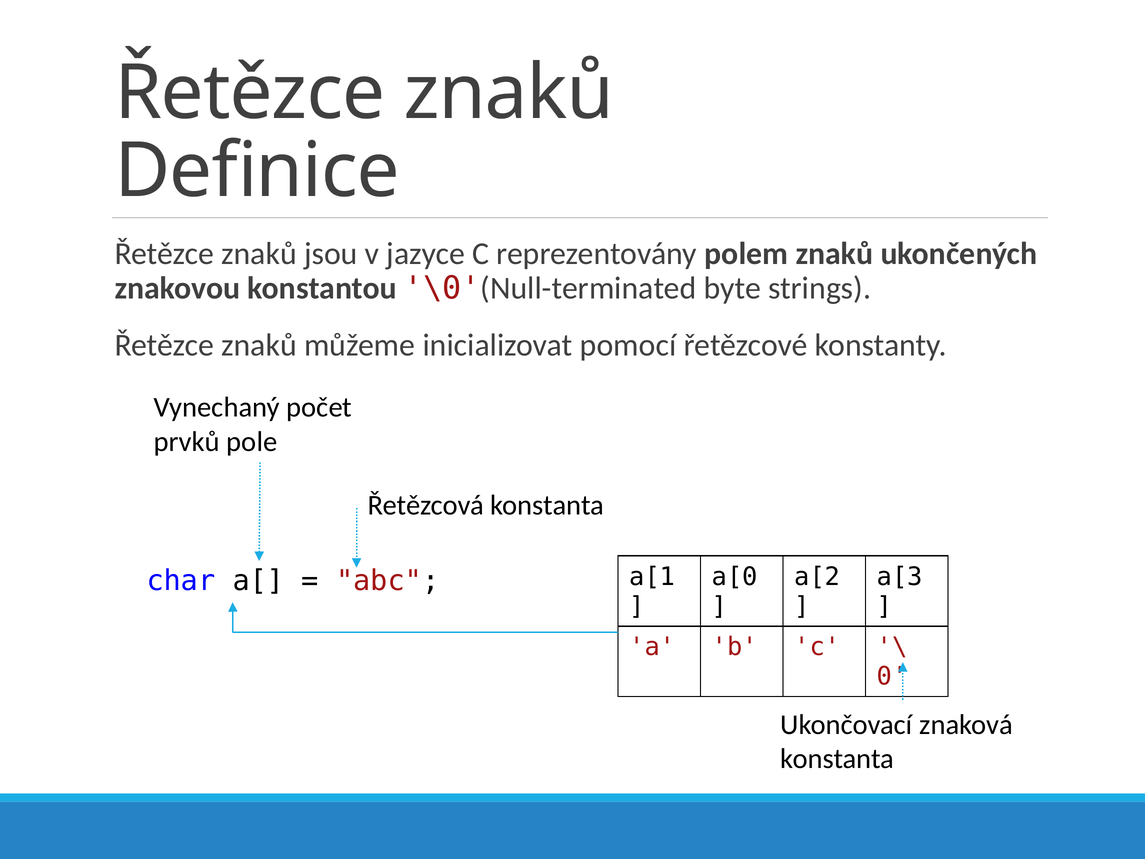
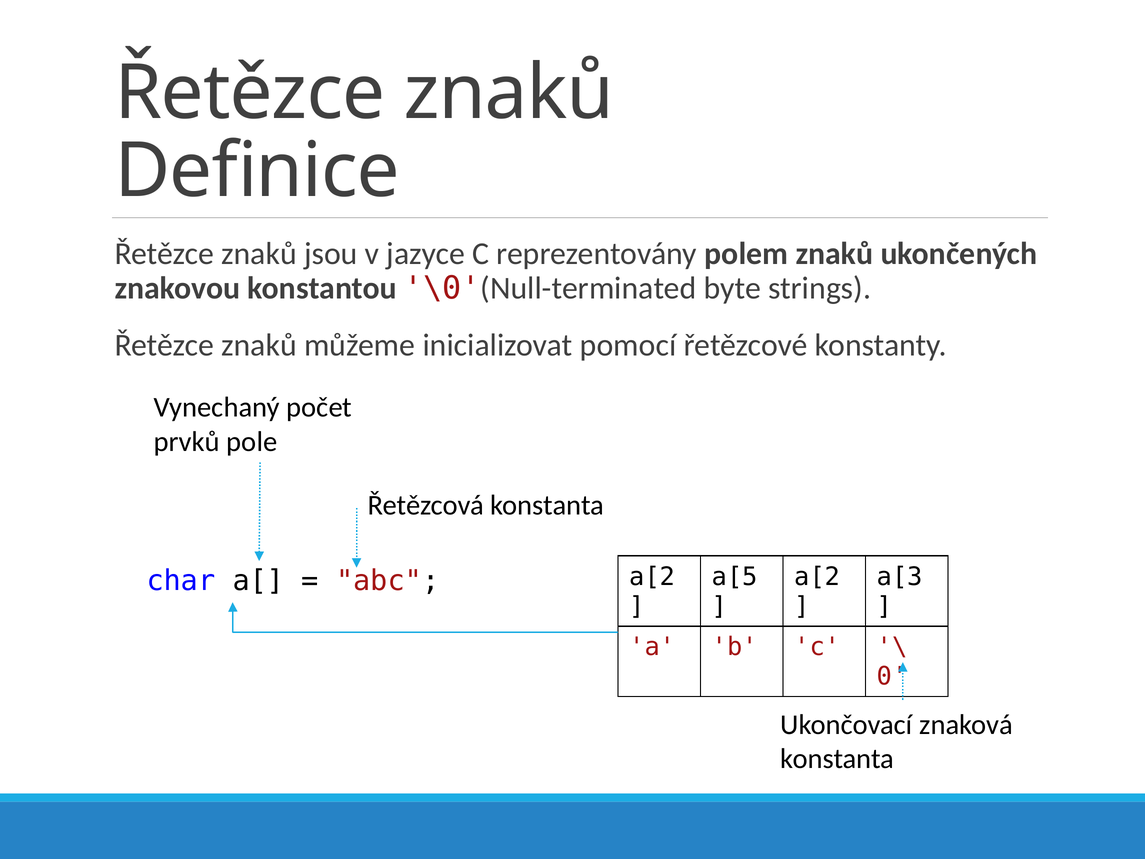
a[1: a[1 -> a[2 (652, 577)
a[0: a[0 -> a[5 (735, 577)
